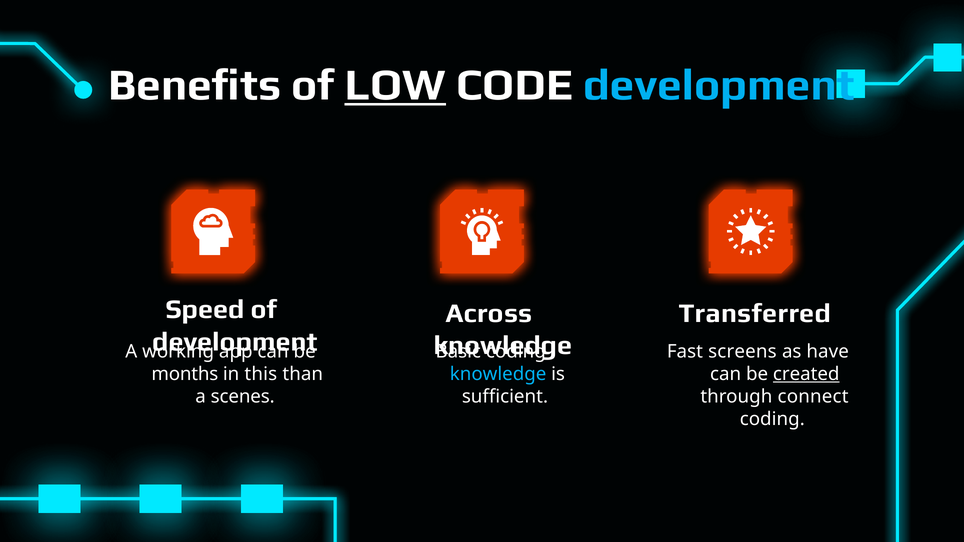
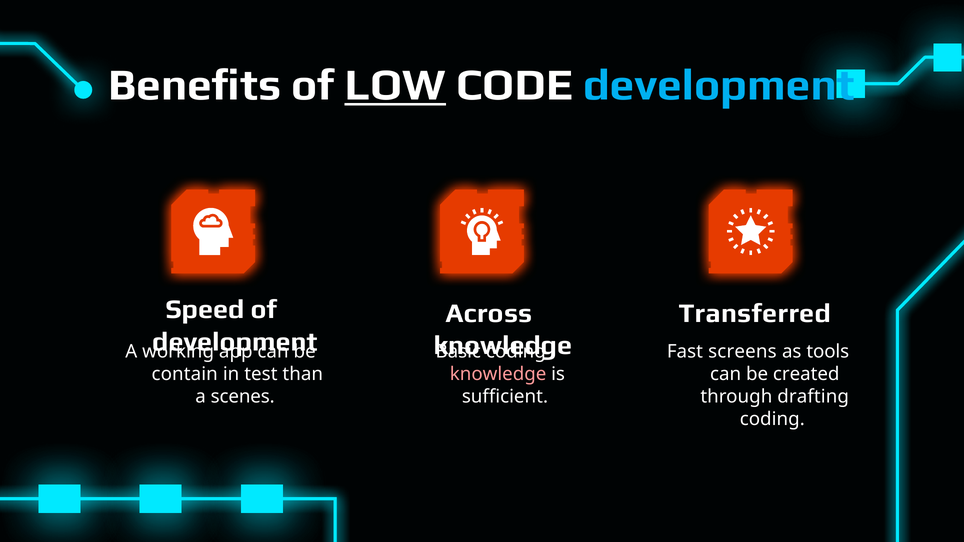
have: have -> tools (828, 352)
months: months -> contain (185, 374)
this: this -> test (261, 374)
knowledge colour: light blue -> pink (498, 374)
created underline: present -> none (806, 374)
connect: connect -> drafting (813, 397)
